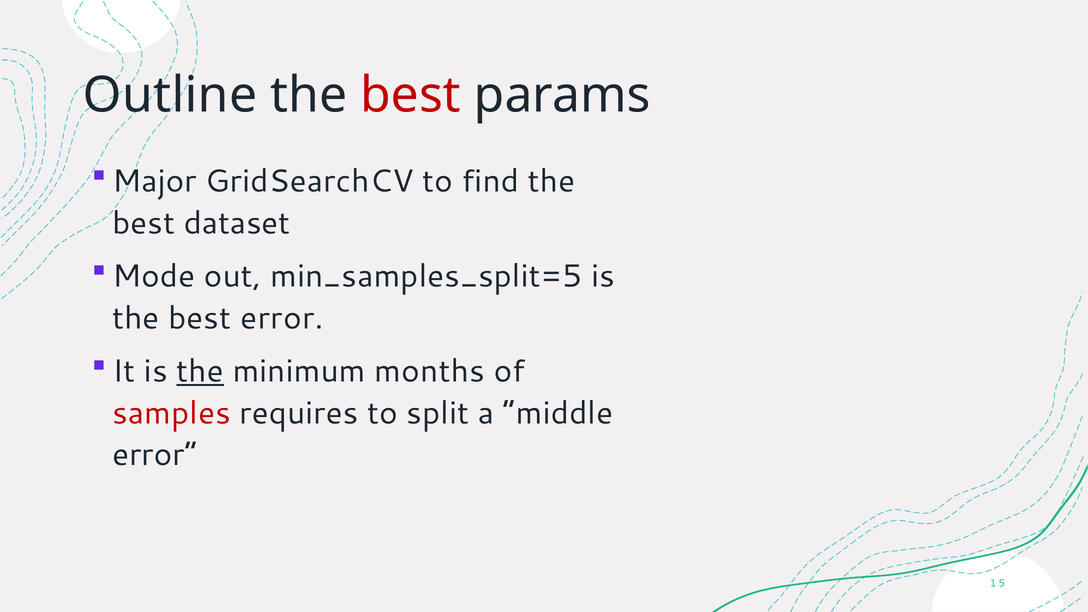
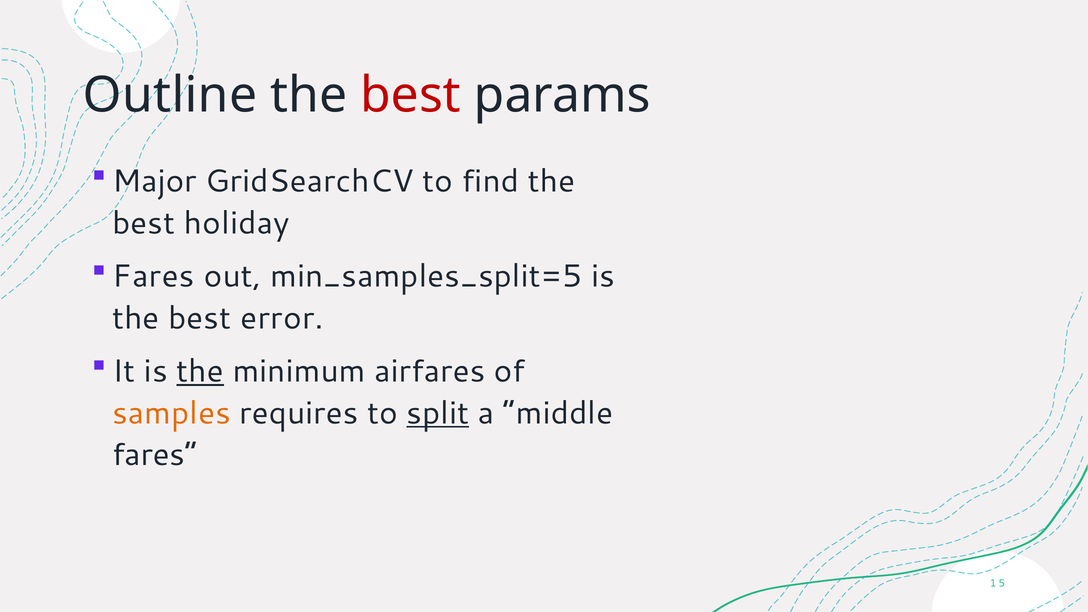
dataset: dataset -> holiday (237, 223)
Mode: Mode -> Fares (154, 276)
months: months -> airfares (430, 371)
samples colour: red -> orange (171, 413)
split underline: none -> present (438, 413)
error: error -> fares (155, 455)
